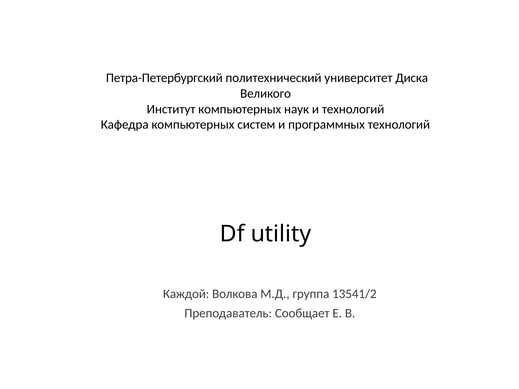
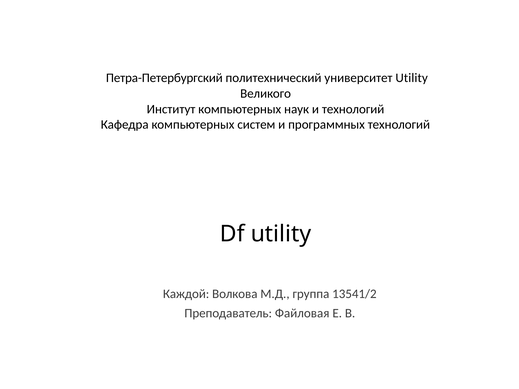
университет Диска: Диска -> Utility (412, 78)
Сообщает: Сообщает -> Файловая (302, 313)
